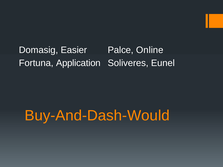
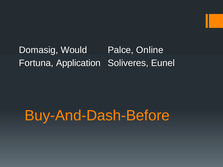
Easier: Easier -> Would (74, 50)
Buy-And-Dash-Would: Buy-And-Dash-Would -> Buy-And-Dash-Before (97, 116)
